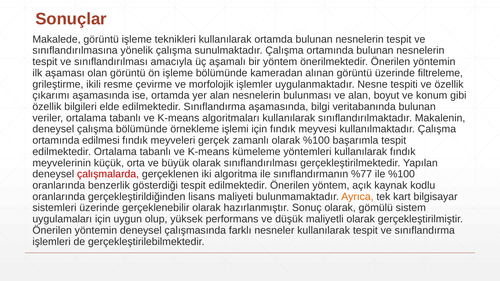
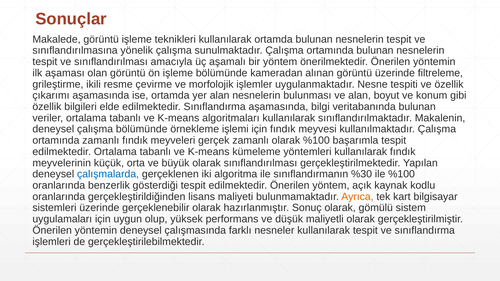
ortamında edilmesi: edilmesi -> zamanlı (101, 141)
çalışmalarda colour: red -> blue (108, 174)
%77: %77 -> %30 (362, 174)
